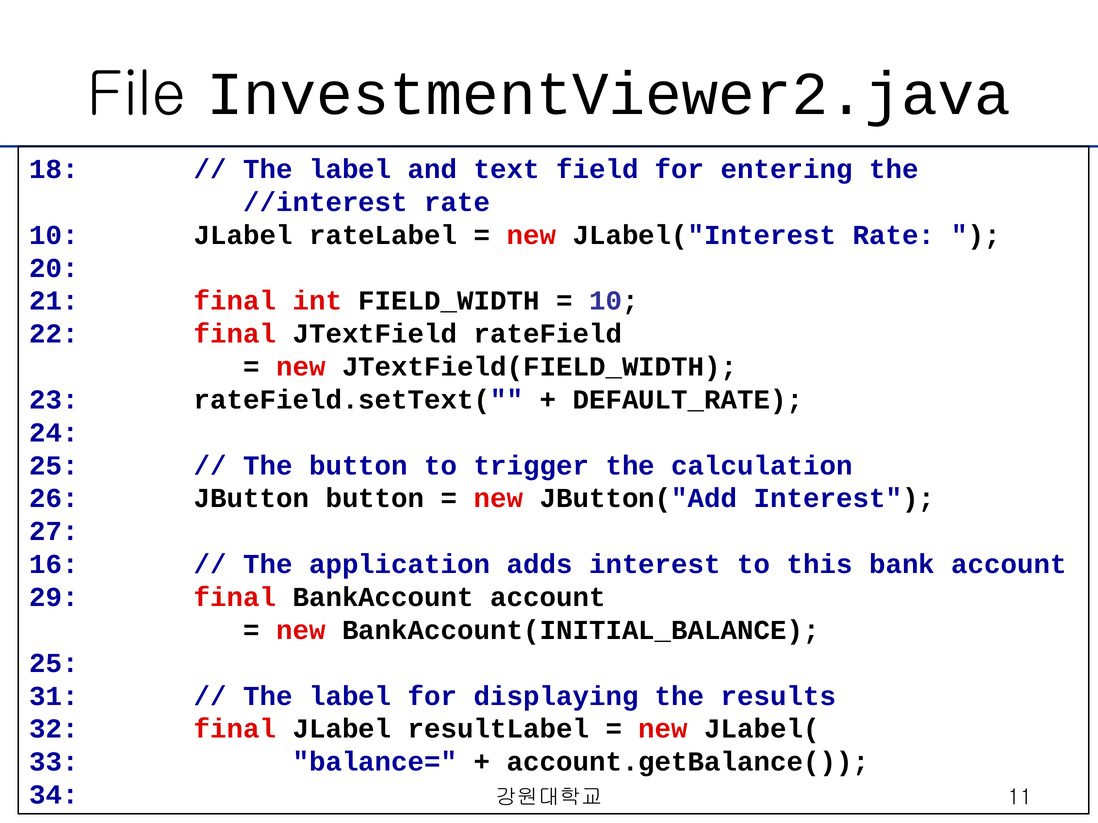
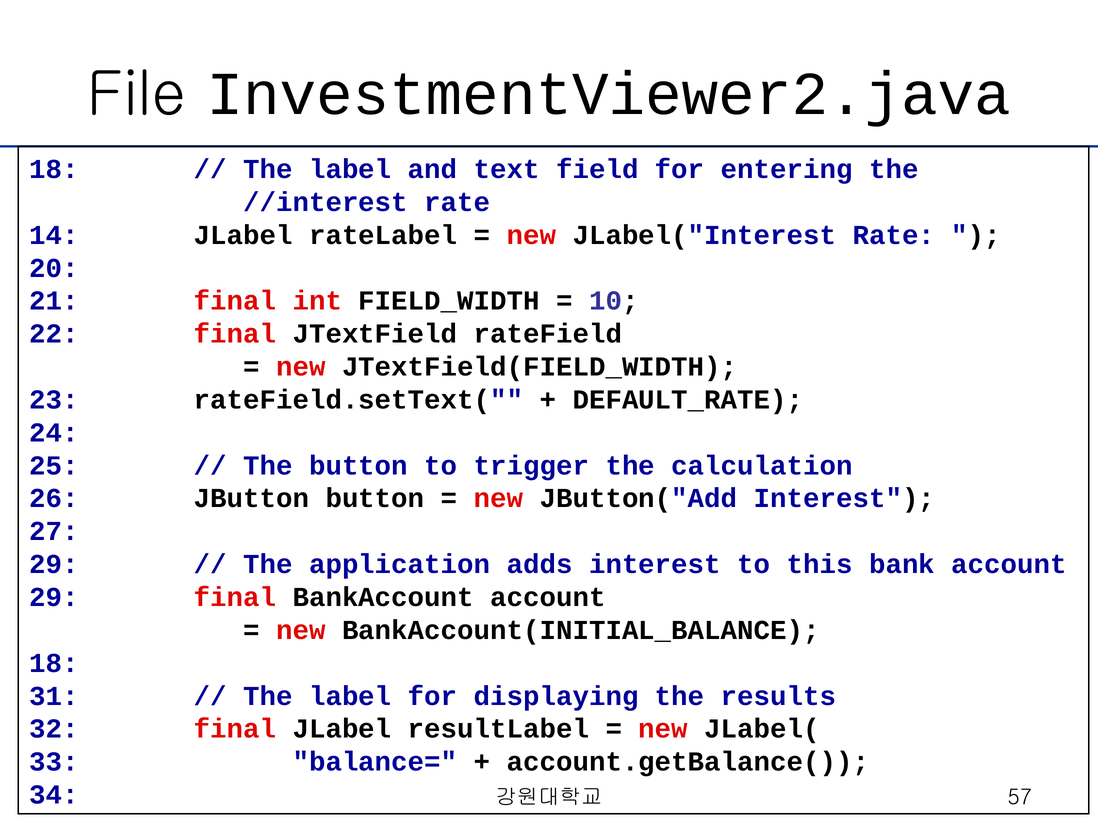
10: 10 -> 14 (54, 235)
16: 16 -> 29 (54, 565)
25: 25 -> 18 (54, 663)
11: 11 -> 57 (1020, 798)
